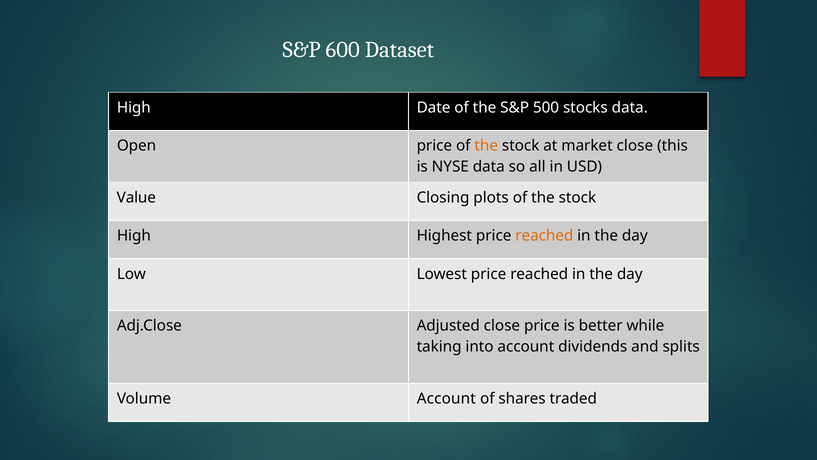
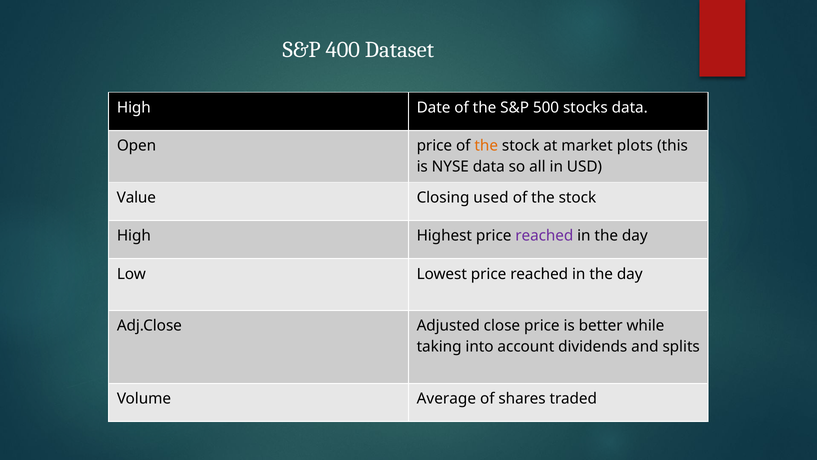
600: 600 -> 400 (343, 50)
market close: close -> plots (635, 146)
plots: plots -> used (491, 197)
reached colour: orange -> purple (544, 236)
Volume Account: Account -> Average (446, 399)
